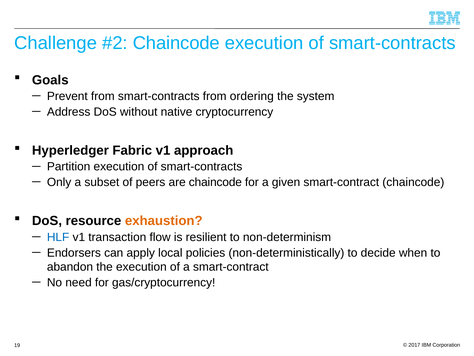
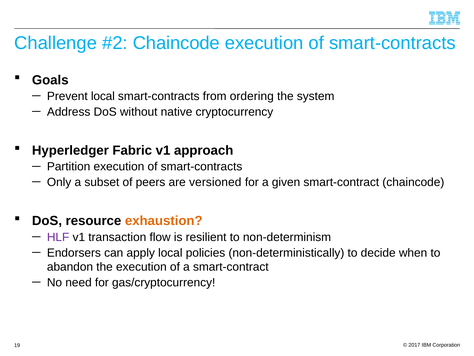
Prevent from: from -> local (103, 96)
are chaincode: chaincode -> versioned (215, 182)
HLF colour: blue -> purple (58, 237)
